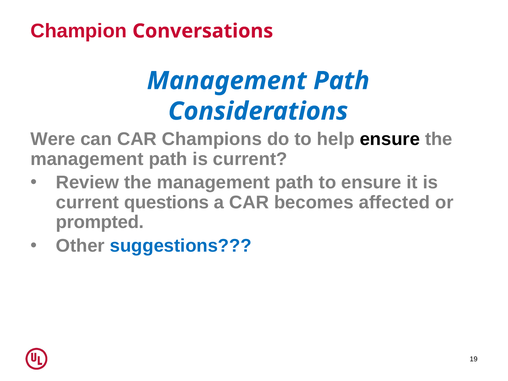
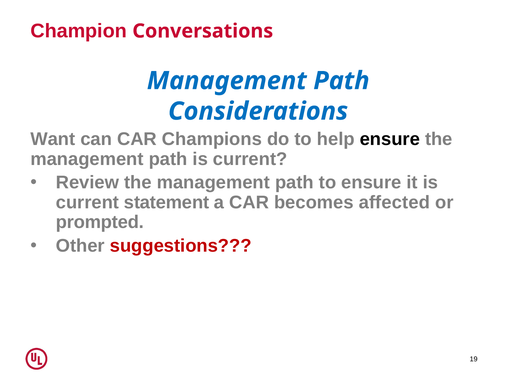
Were: Were -> Want (53, 139)
questions: questions -> statement (167, 202)
suggestions colour: blue -> red (181, 246)
